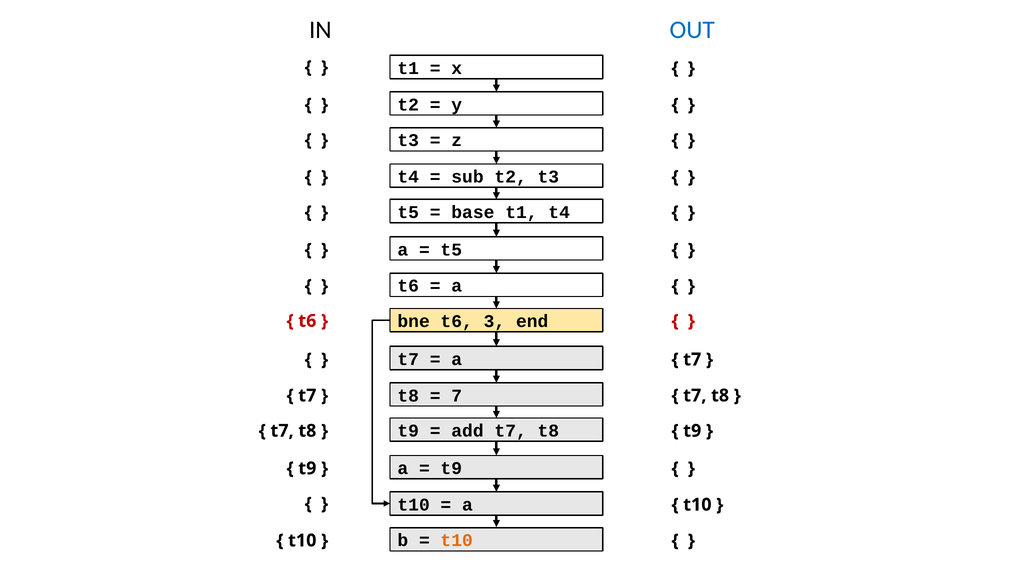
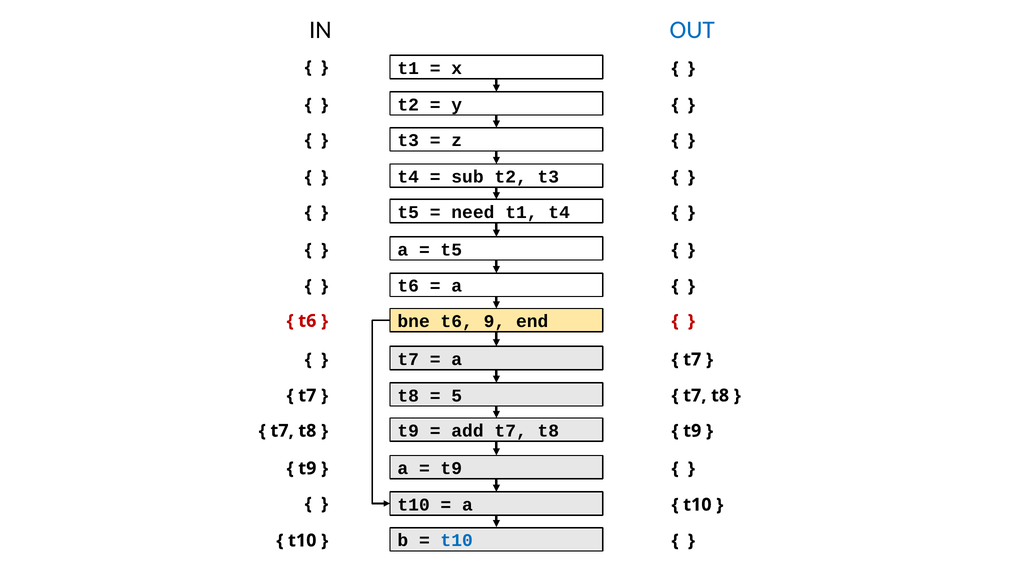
base: base -> need (473, 212)
3: 3 -> 9 (494, 321)
7: 7 -> 5 (457, 396)
t10 colour: orange -> blue (457, 541)
